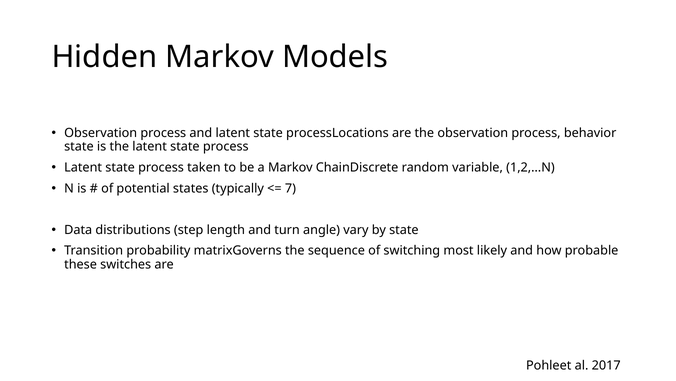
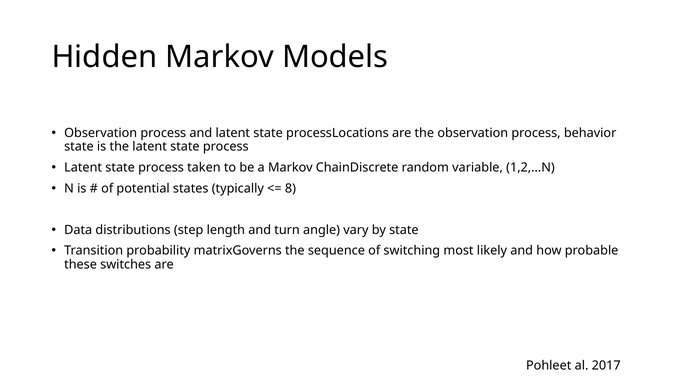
7: 7 -> 8 (290, 188)
